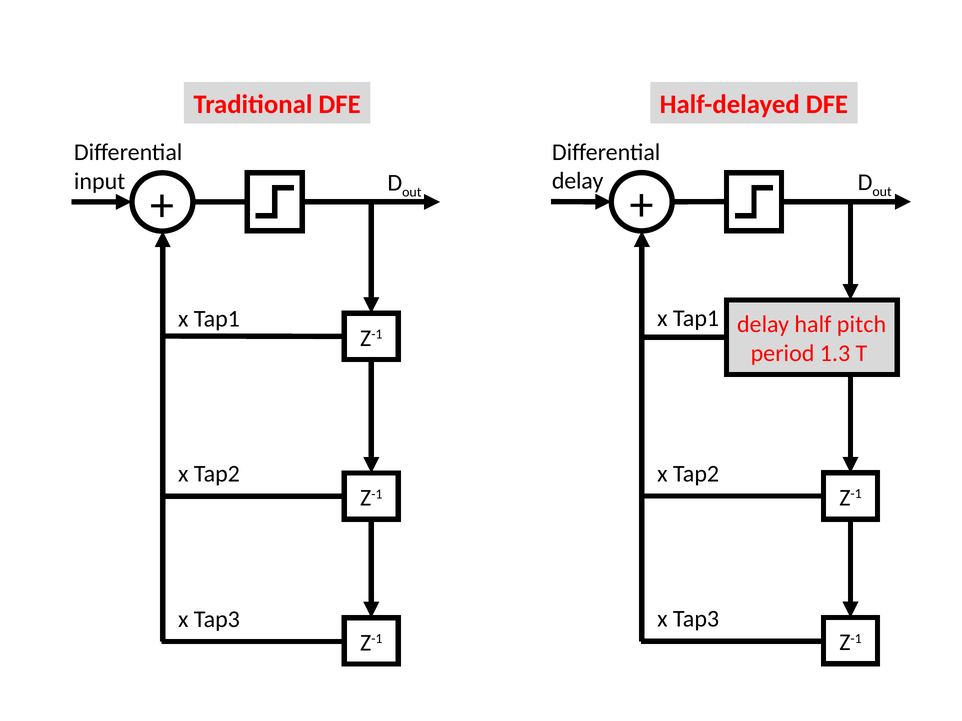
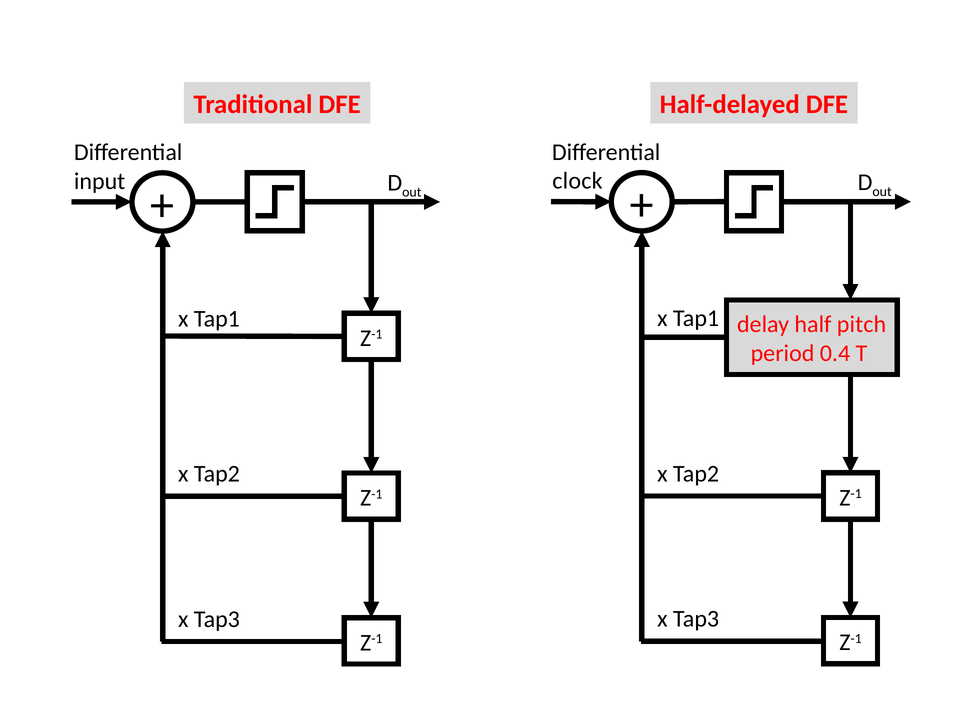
delay: delay -> clock (577, 181)
1.3: 1.3 -> 0.4 (835, 354)
